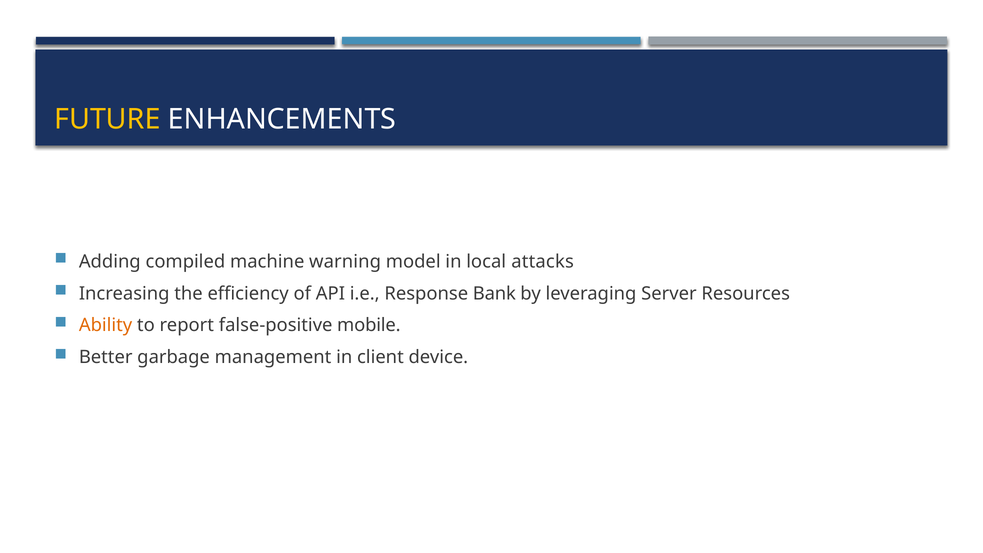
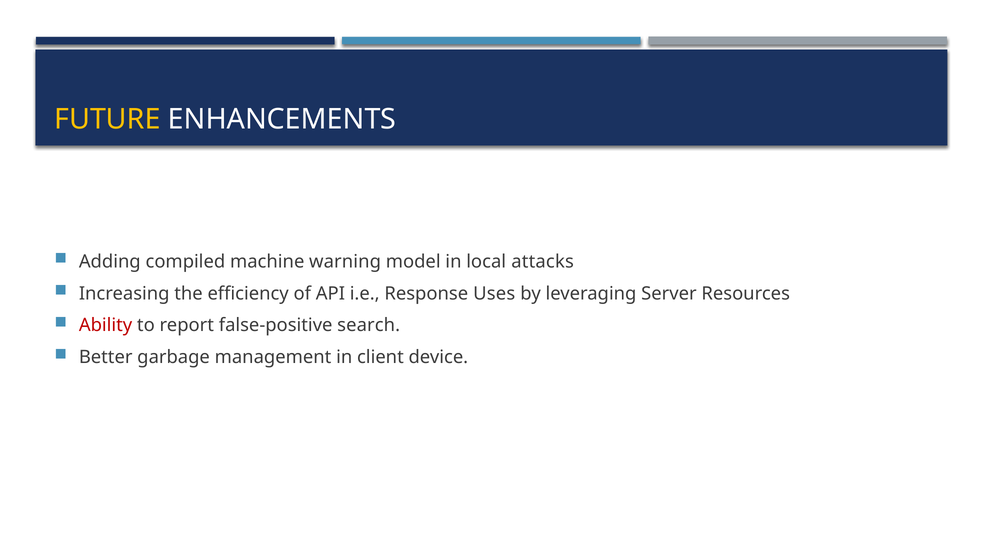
Bank: Bank -> Uses (494, 293)
Ability colour: orange -> red (106, 325)
mobile: mobile -> search (369, 325)
